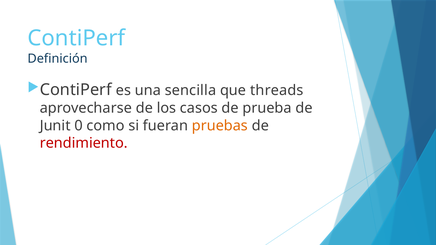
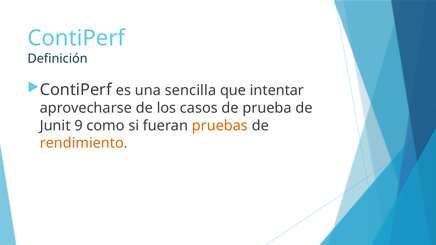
threads: threads -> intentar (277, 90)
0: 0 -> 9 (79, 126)
rendimiento colour: red -> orange (84, 143)
